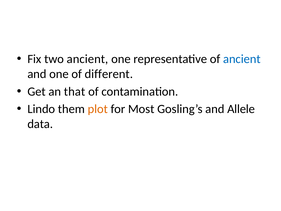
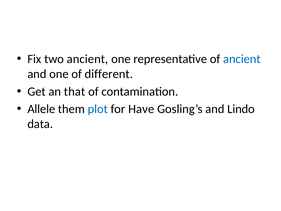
Lindo: Lindo -> Allele (41, 109)
plot colour: orange -> blue (98, 109)
Most: Most -> Have (141, 109)
Allele: Allele -> Lindo (241, 109)
